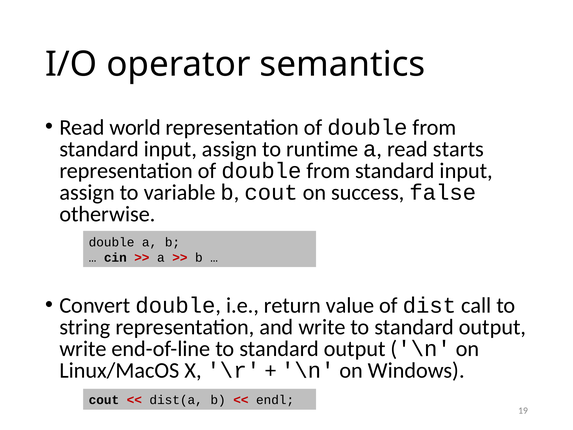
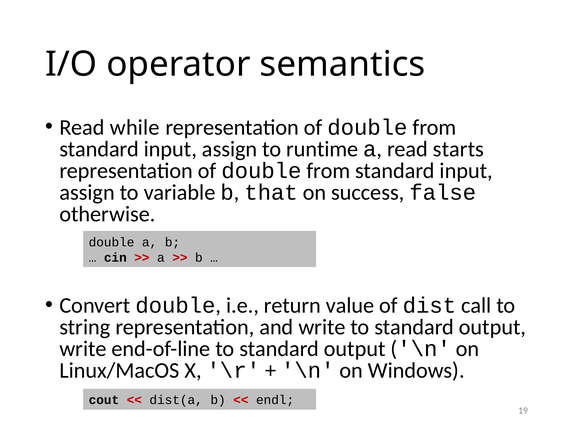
world: world -> while (135, 127)
b cout: cout -> that (271, 192)
